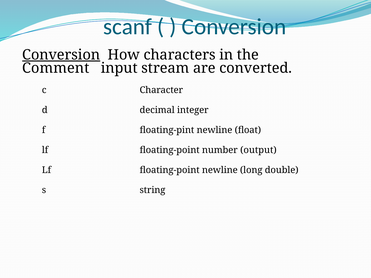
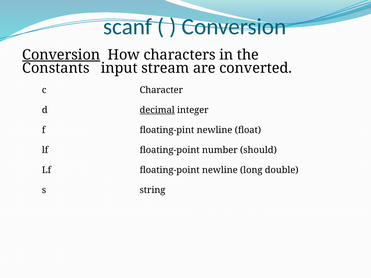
Comment: Comment -> Constants (56, 68)
decimal underline: none -> present (157, 110)
output: output -> should (258, 150)
